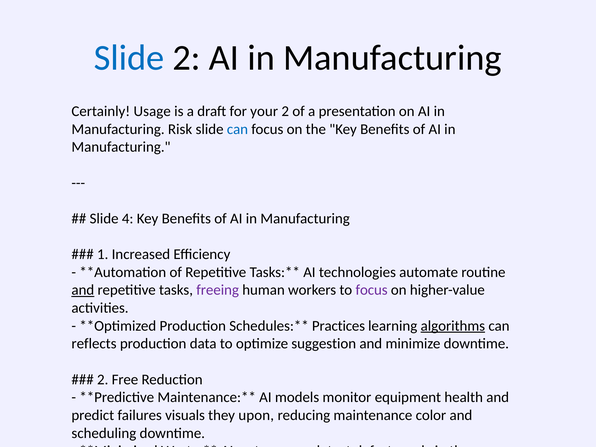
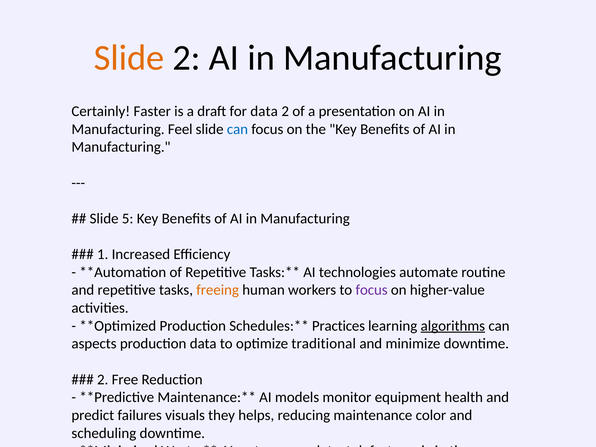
Slide colour: blue -> orange (129, 58)
Certainly Usage: Usage -> Faster (152, 111)
for your: your -> data (264, 111)
Manufacturing Risk: Risk -> Feel (180, 129)
Slide 4: 4 -> 5 (128, 219)
and underline: present -> none (83, 290)
freeing colour: purple -> orange (218, 290)
reflects: reflects -> aspects (94, 344)
suggestion: suggestion -> traditional (324, 344)
they upon: upon -> helps (256, 415)
